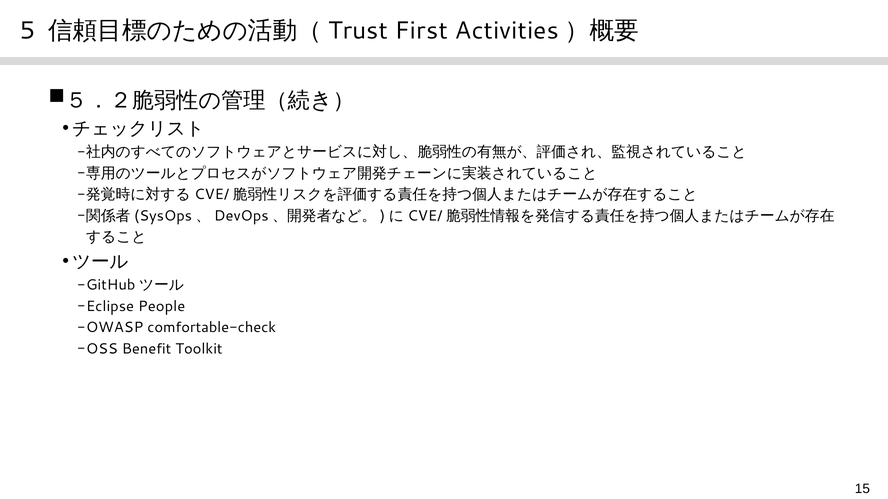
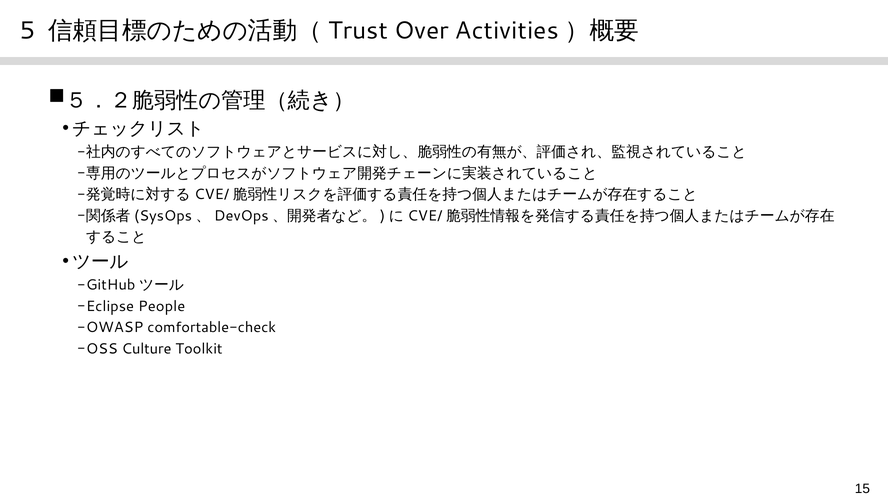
First: First -> Over (422, 31)
Benefit: Benefit -> Culture (147, 349)
